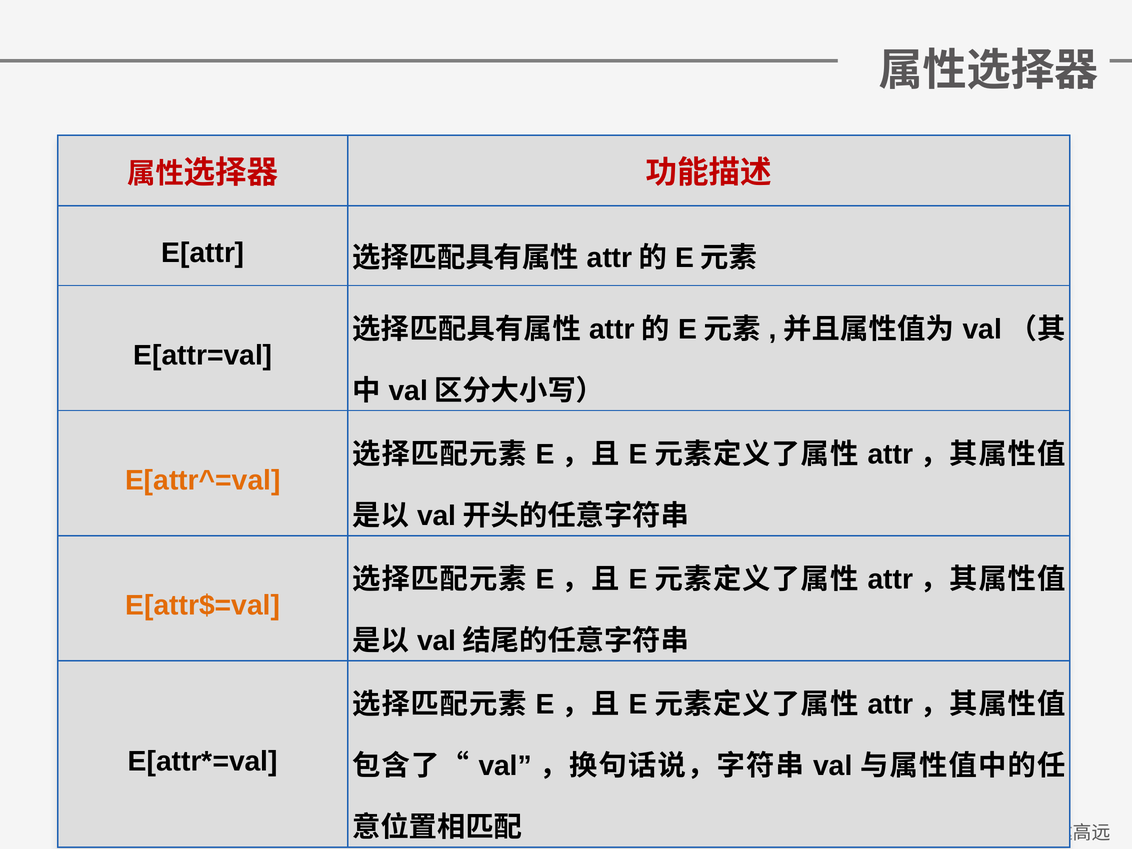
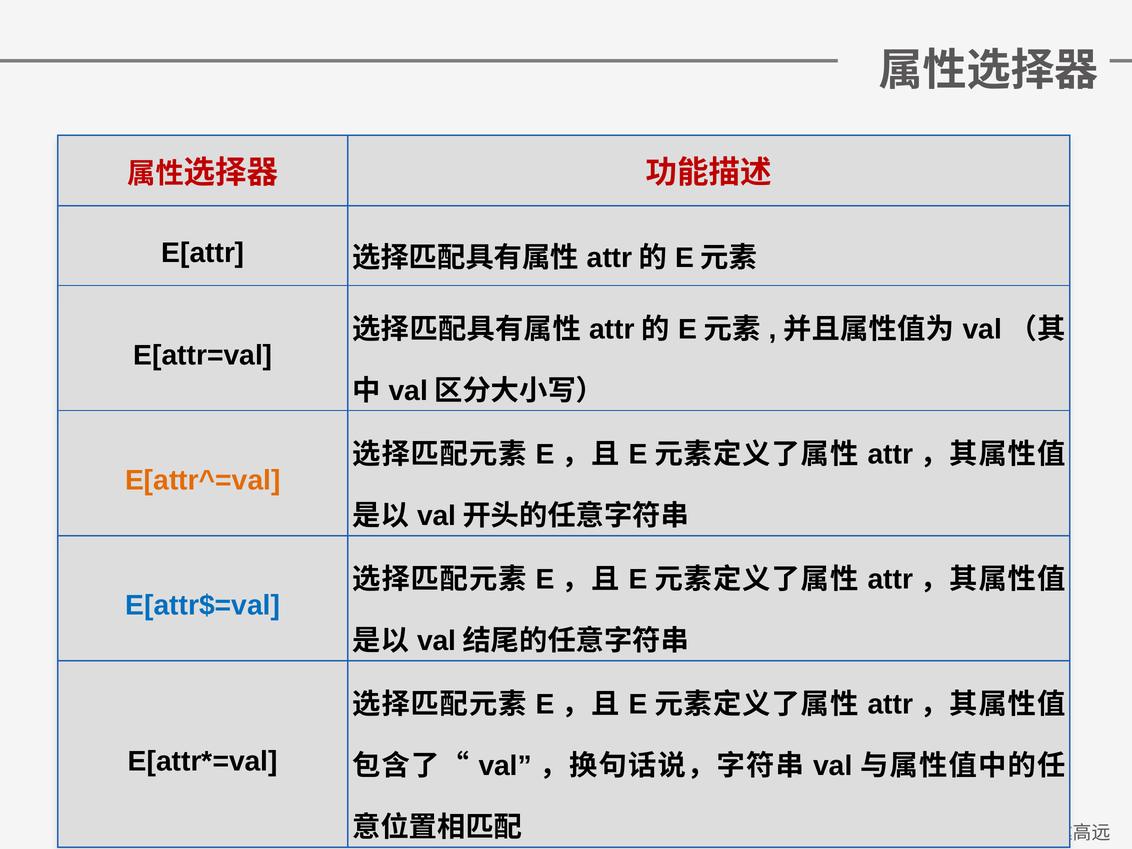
E[attr$=val colour: orange -> blue (203, 605)
